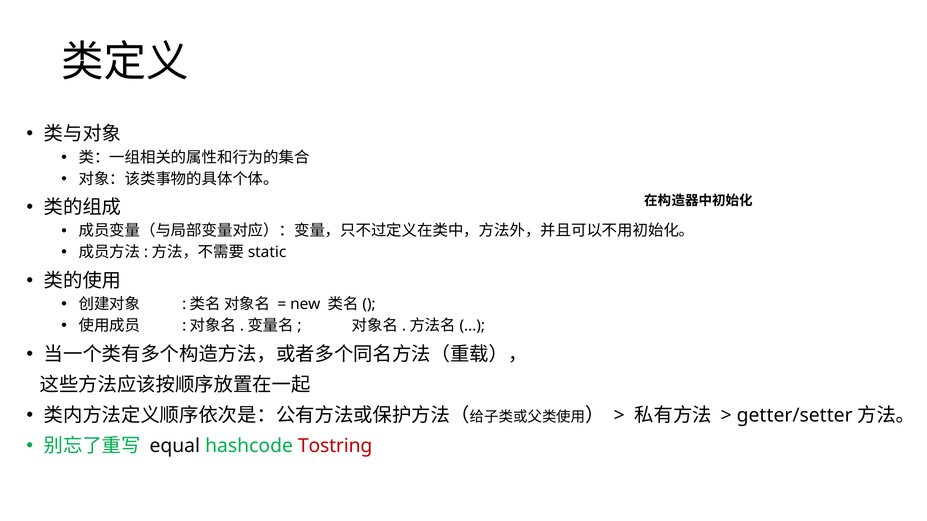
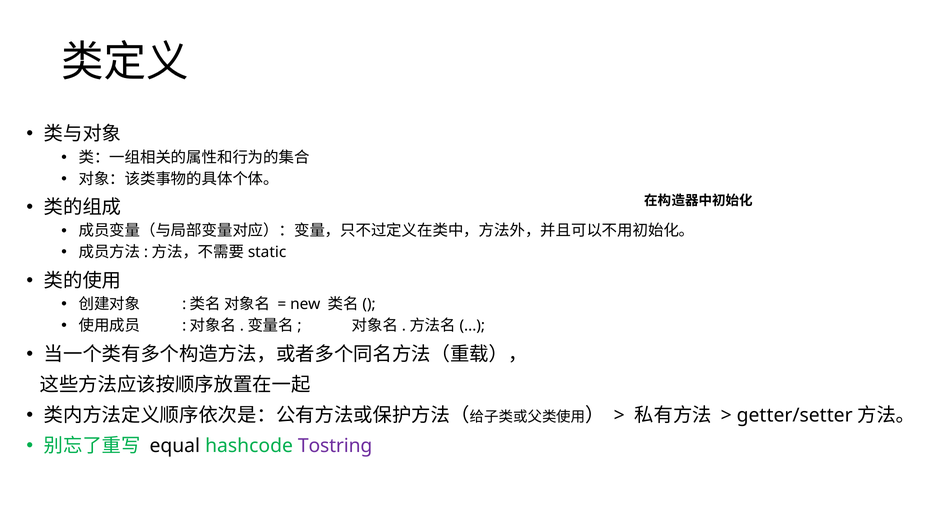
Tostring colour: red -> purple (335, 446)
